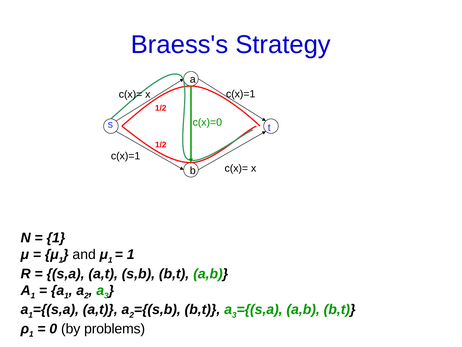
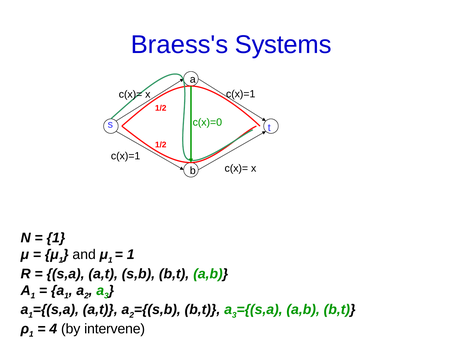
Strategy: Strategy -> Systems (283, 45)
0: 0 -> 4 (53, 328)
problems: problems -> intervene (115, 328)
